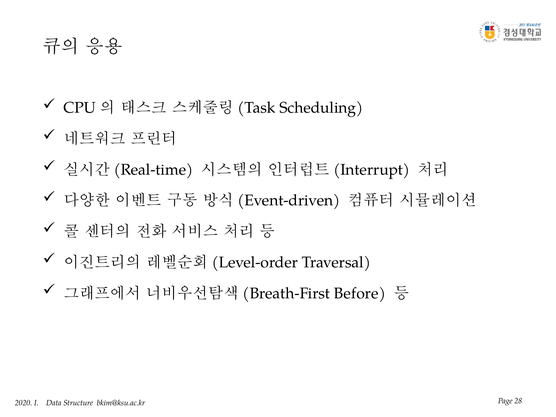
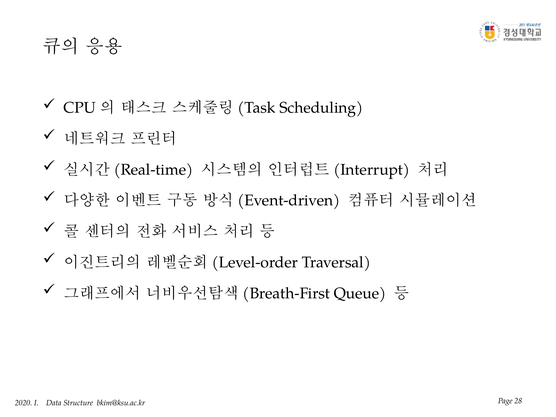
Before: Before -> Queue (360, 293)
